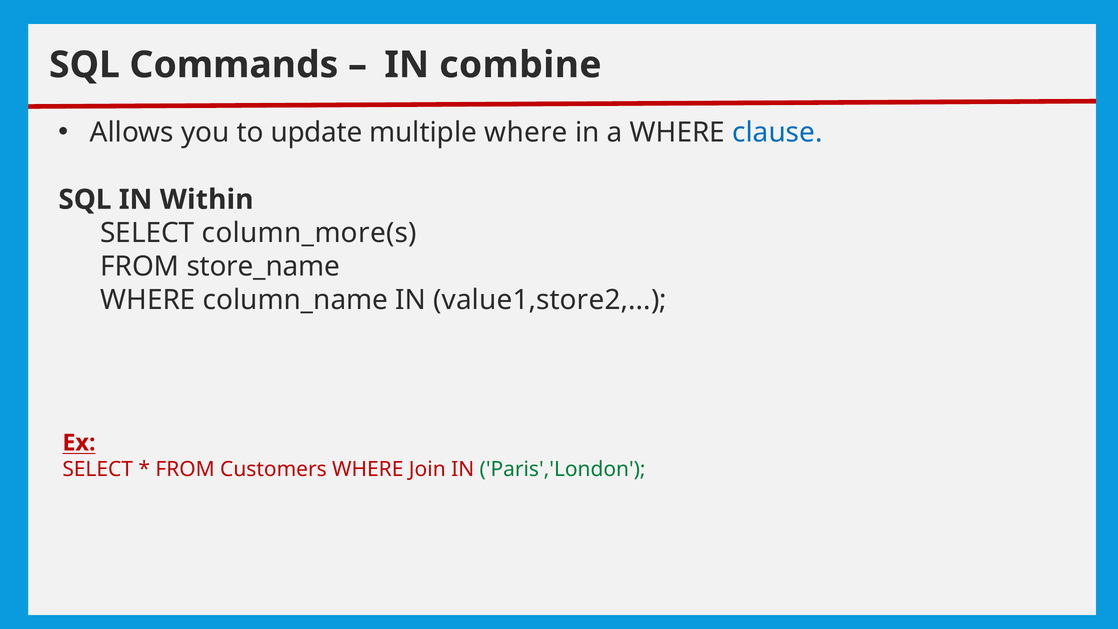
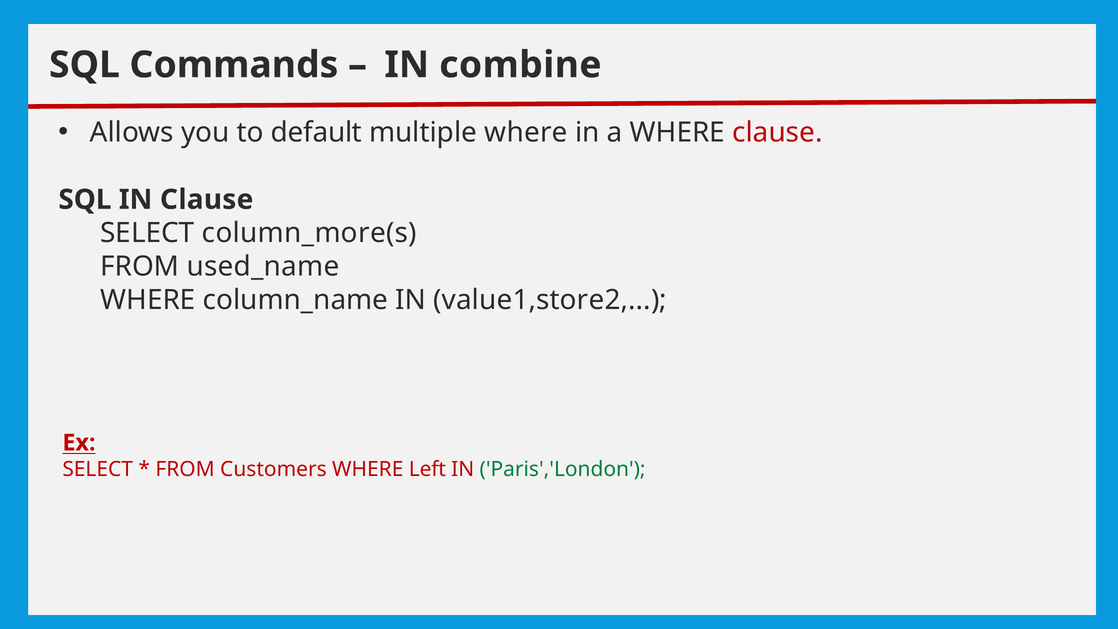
update: update -> default (316, 132)
clause colour: blue -> red (777, 132)
IN Within: Within -> Clause (207, 200)
store_name: store_name -> used_name (263, 267)
Join: Join -> Left (427, 469)
